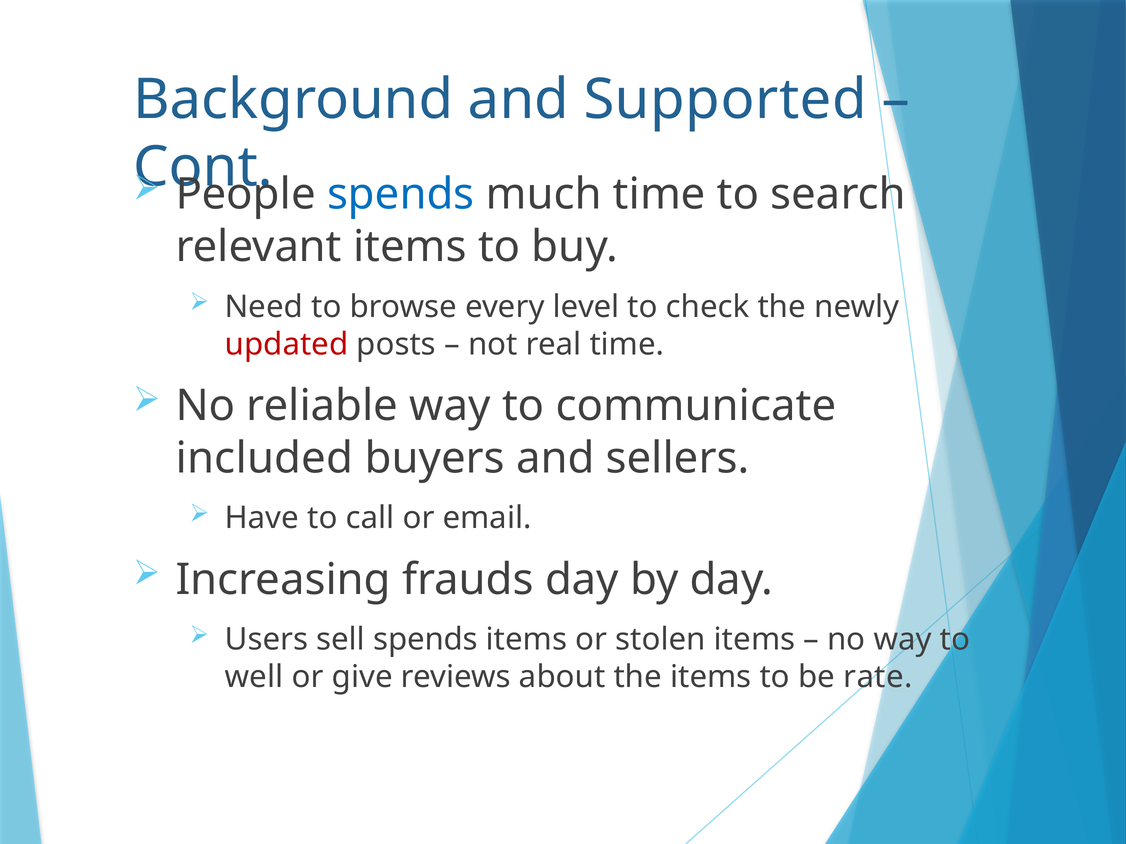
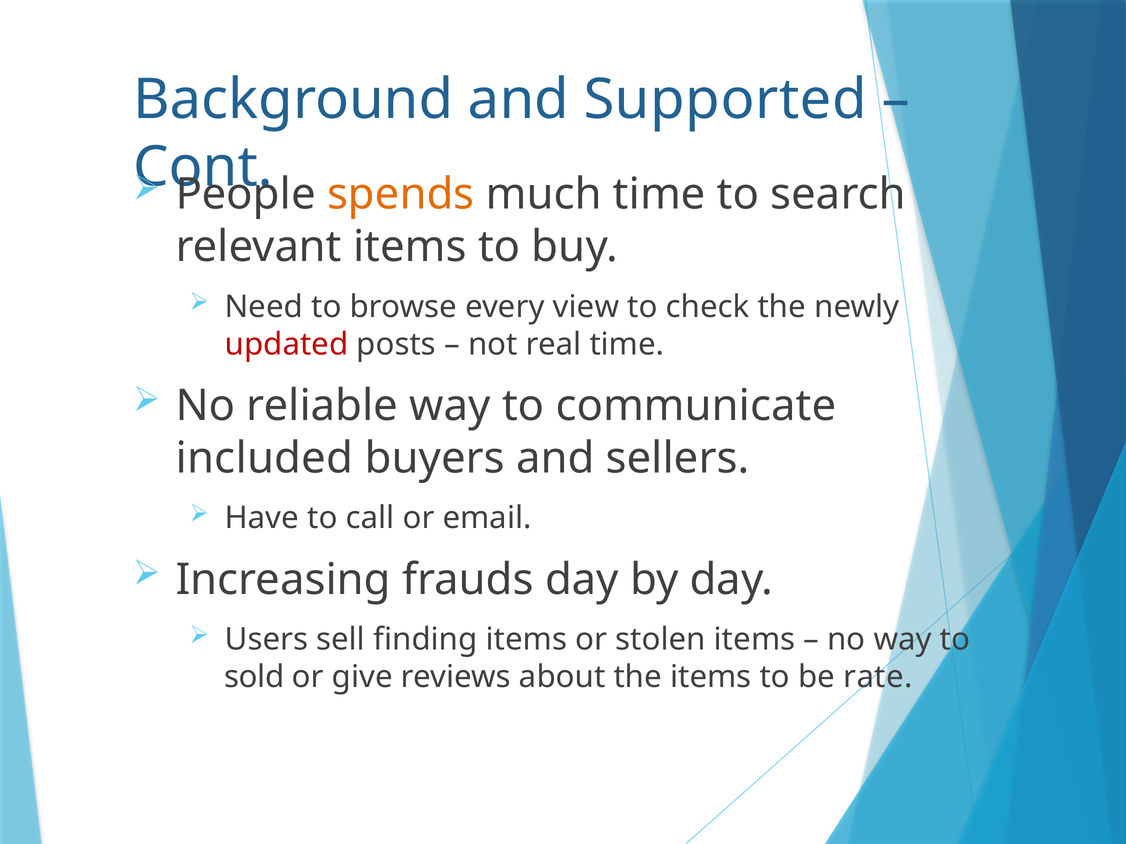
spends colour: blue -> orange (401, 194)
level: level -> view (586, 307)
sell spends: spends -> finding (425, 640)
well: well -> sold (254, 677)
